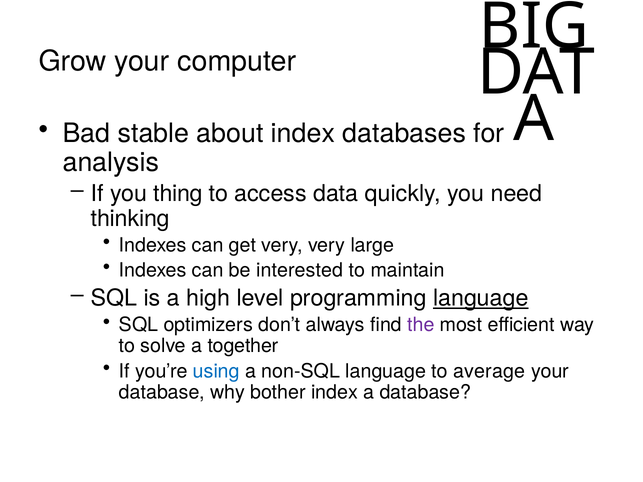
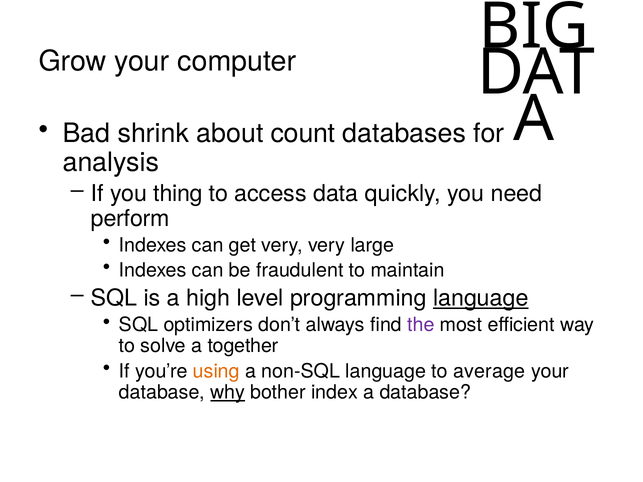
stable: stable -> shrink (153, 134)
about index: index -> count (303, 134)
thinking: thinking -> perform (130, 219)
interested: interested -> fraudulent (300, 270)
using colour: blue -> orange (216, 371)
why underline: none -> present (228, 392)
